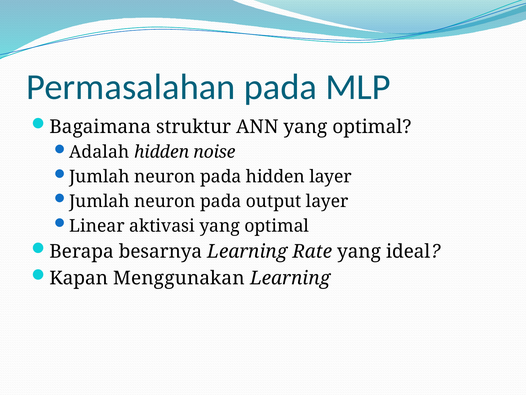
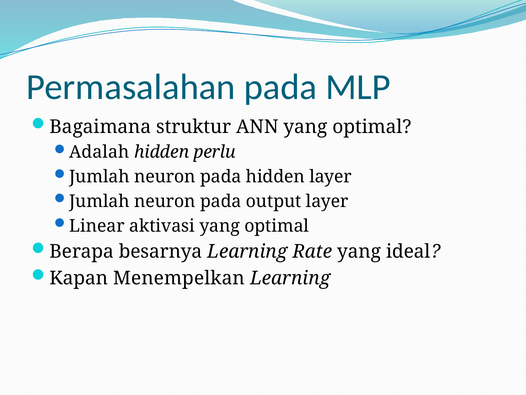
noise: noise -> perlu (214, 152)
Menggunakan: Menggunakan -> Menempelkan (179, 278)
